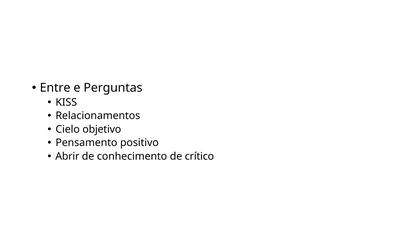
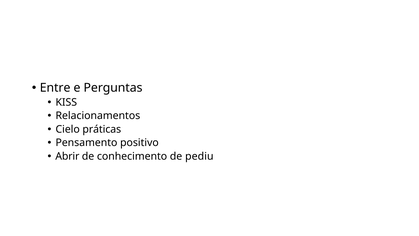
objetivo: objetivo -> práticas (102, 129)
crítico: crítico -> pediu (199, 156)
